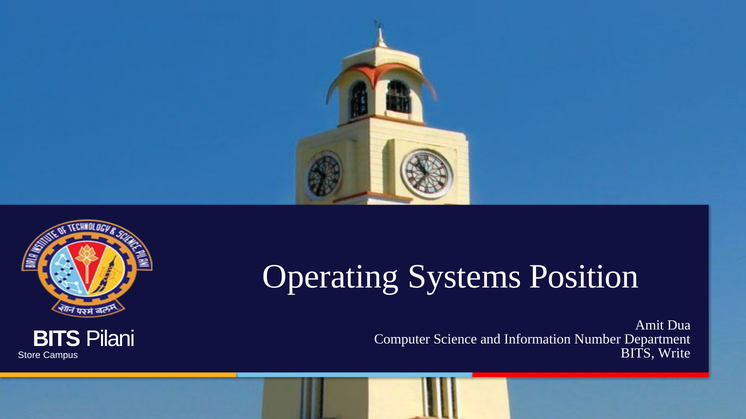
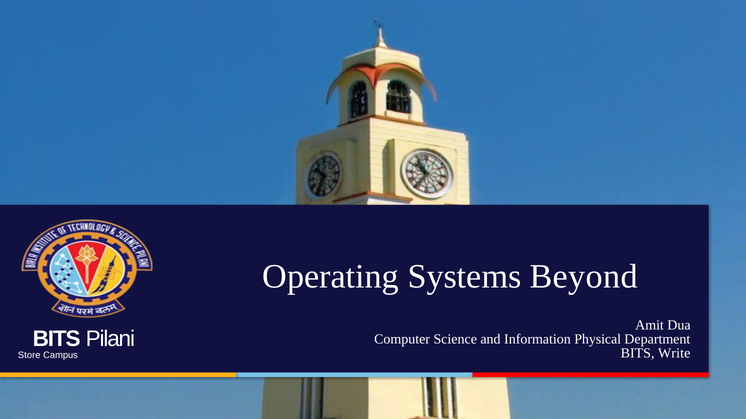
Position: Position -> Beyond (584, 277)
Number: Number -> Physical (598, 339)
